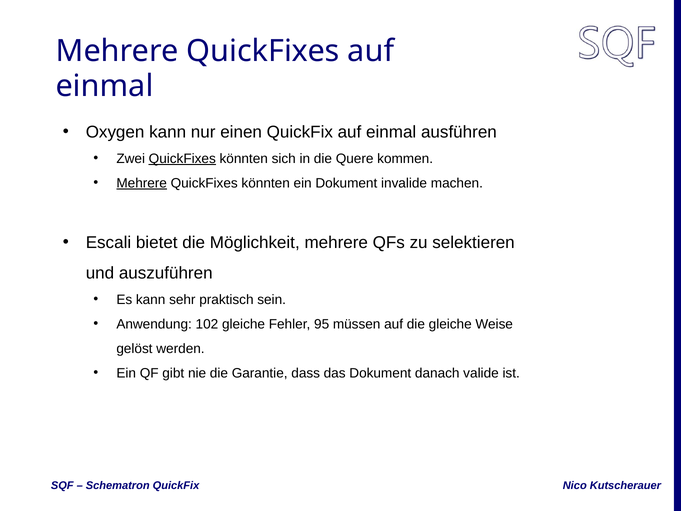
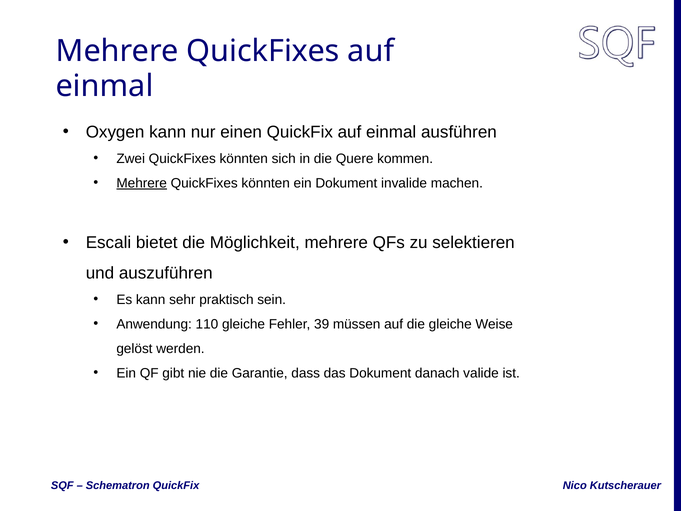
QuickFixes underline: present -> none (182, 159)
102: 102 -> 110 (207, 324)
95: 95 -> 39 (322, 324)
